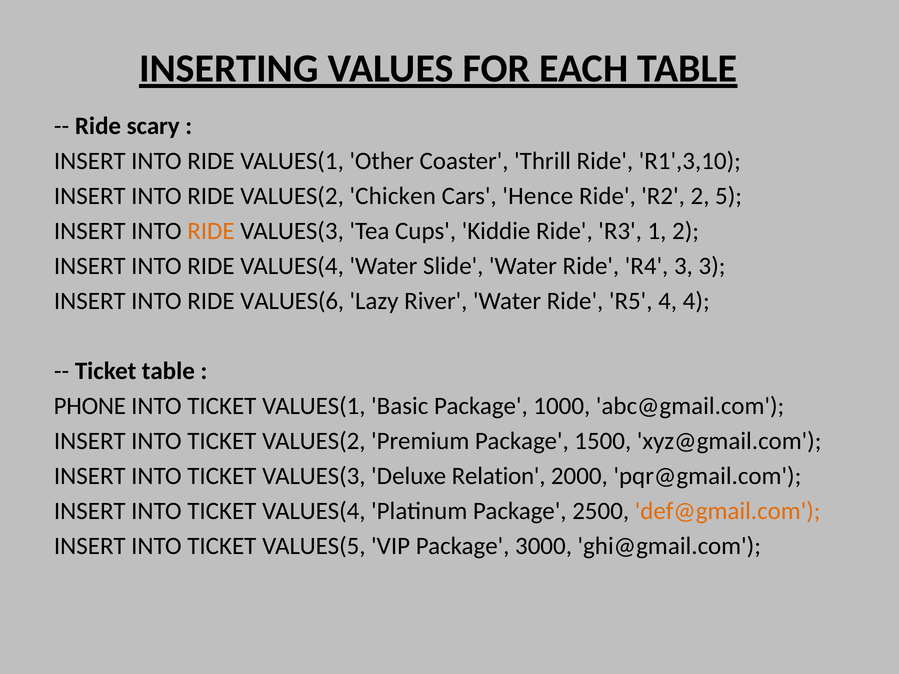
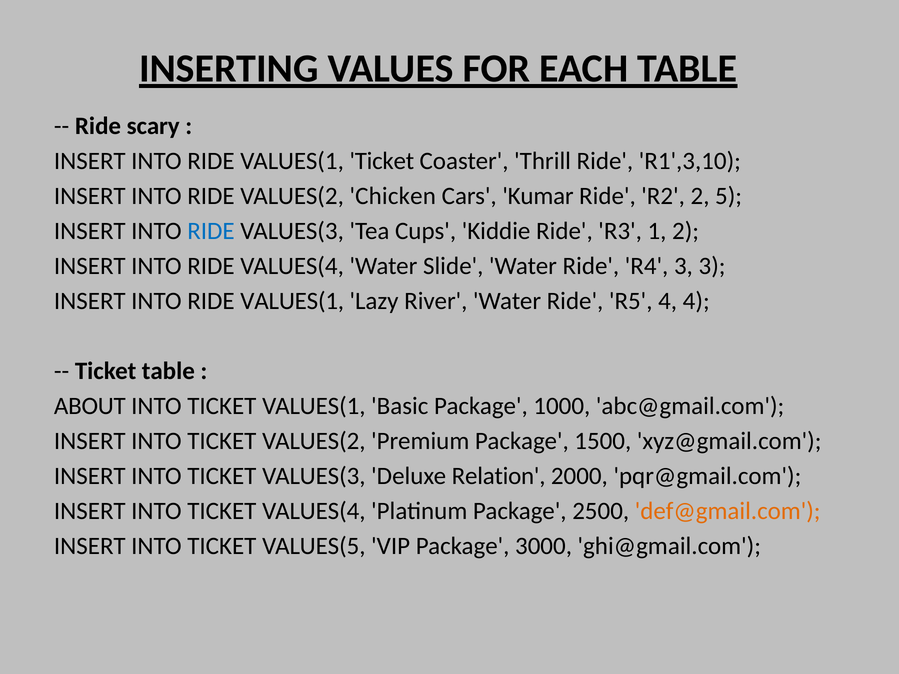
VALUES(1 Other: Other -> Ticket (382, 161)
Hence: Hence -> Kumar (538, 196)
RIDE colour: orange -> blue (211, 231)
VALUES(6: VALUES(6 -> VALUES(1 (292, 301)
PHONE: PHONE -> ABOUT (90, 406)
